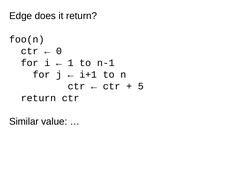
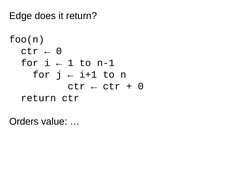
5: 5 -> 0 (141, 86)
Similar: Similar -> Orders (24, 121)
